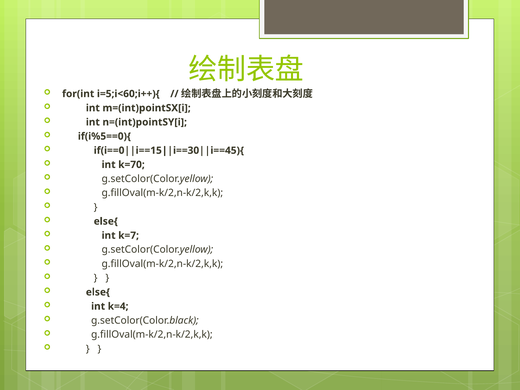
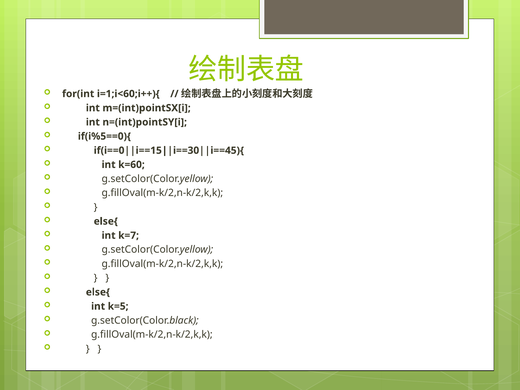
i=5;i<60;i++){: i=5;i<60;i++){ -> i=1;i<60;i++){ (128, 94)
k=70: k=70 -> k=60 (131, 165)
k=4: k=4 -> k=5 (118, 306)
